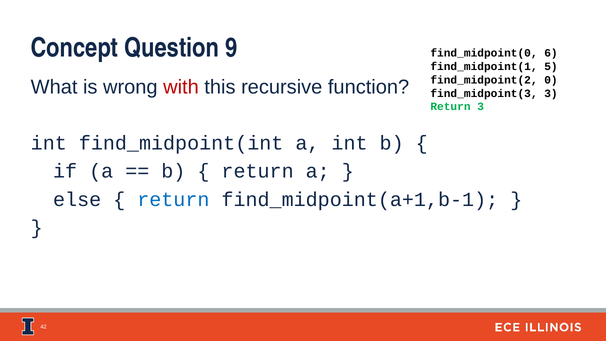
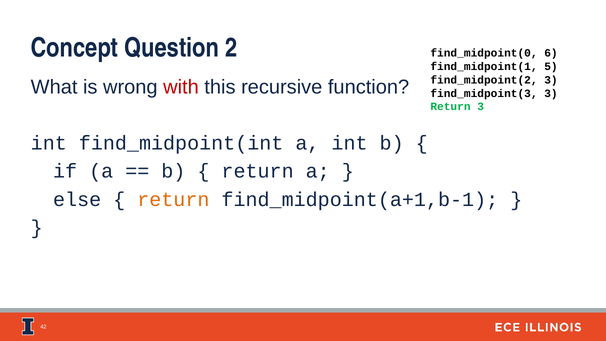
9: 9 -> 2 (231, 48)
find_midpoint(2 0: 0 -> 3 (551, 80)
return colour: blue -> orange (173, 199)
